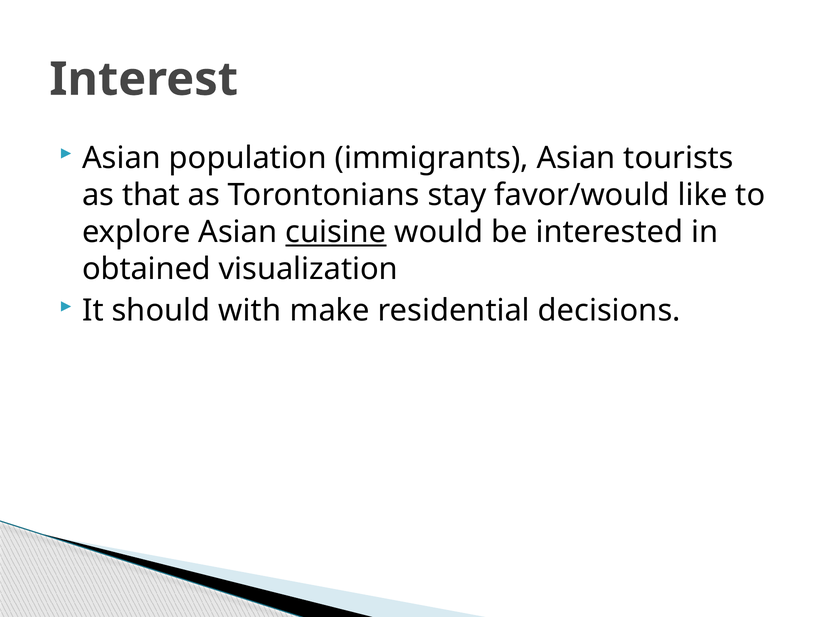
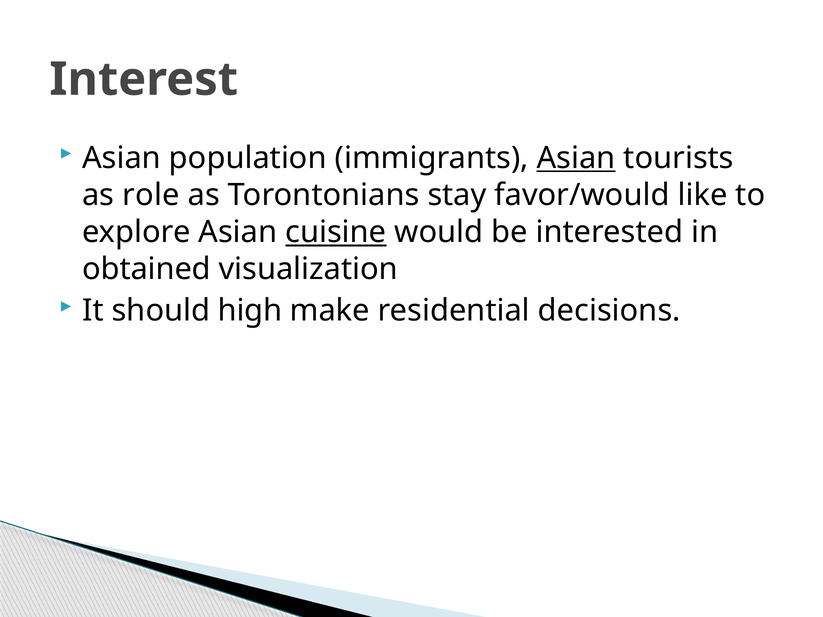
Asian underline: none -> present (576, 158)
that: that -> role (151, 195)
with: with -> high (250, 311)
